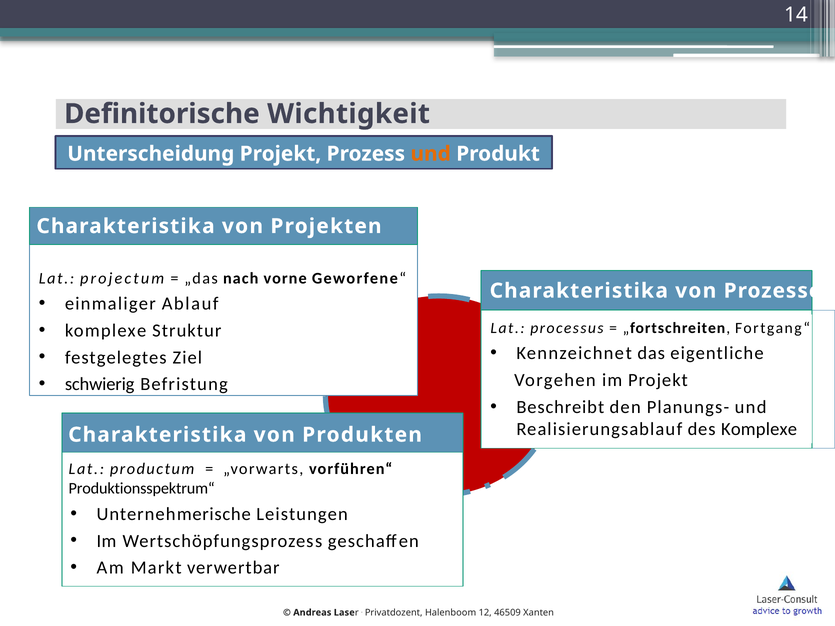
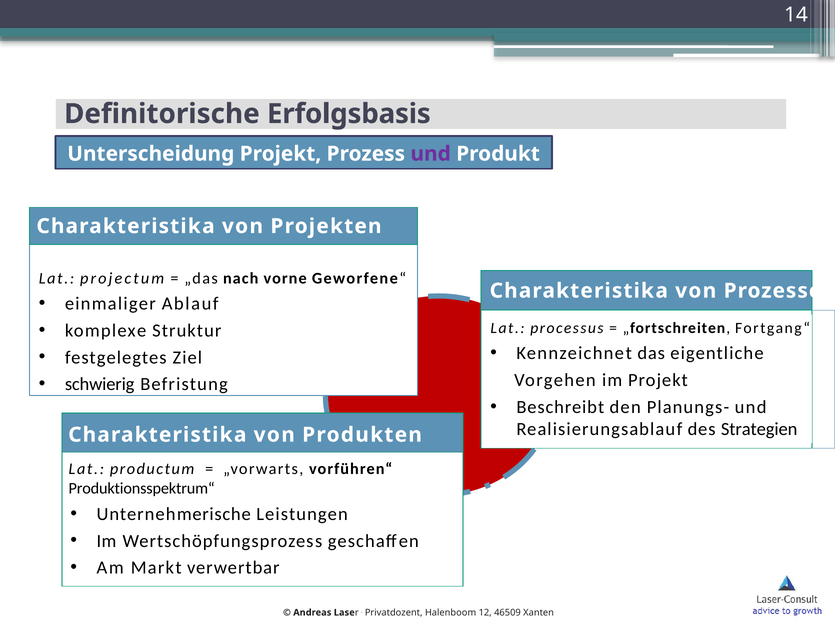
Wichtigkeit: Wichtigkeit -> Erfolgsbasis (349, 114)
und colour: orange -> purple (431, 154)
des Komplexe: Komplexe -> Strategien (759, 429)
